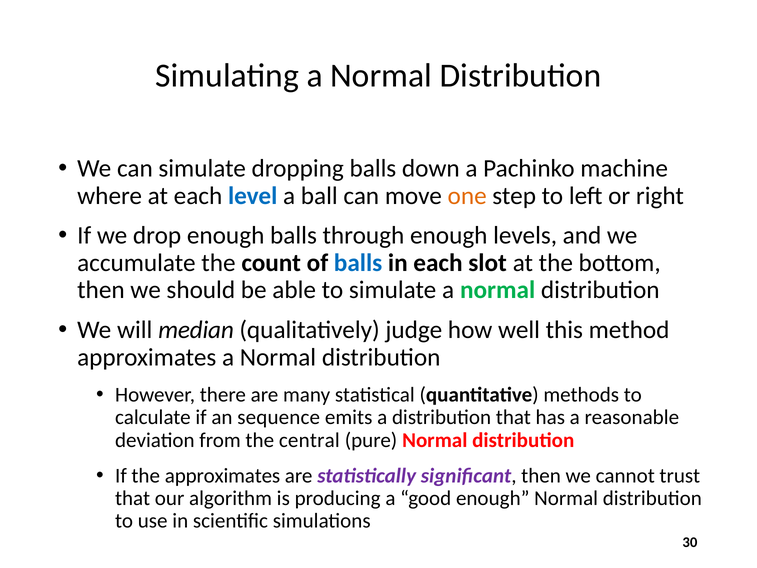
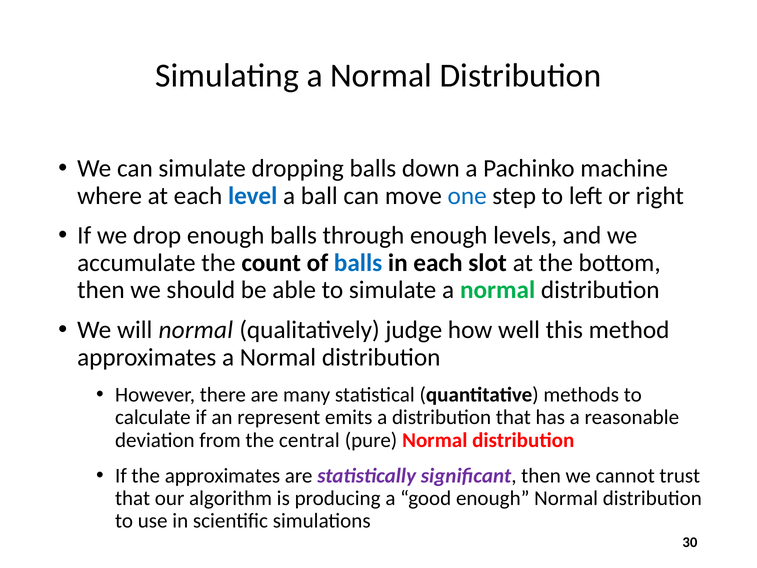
one colour: orange -> blue (467, 196)
will median: median -> normal (196, 330)
sequence: sequence -> represent (279, 417)
